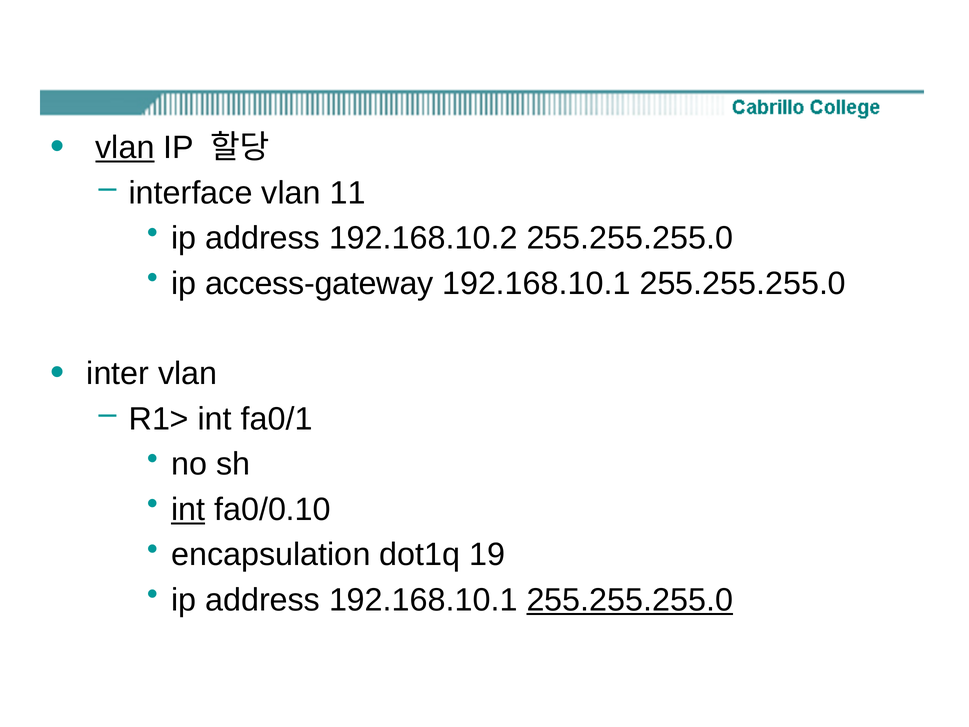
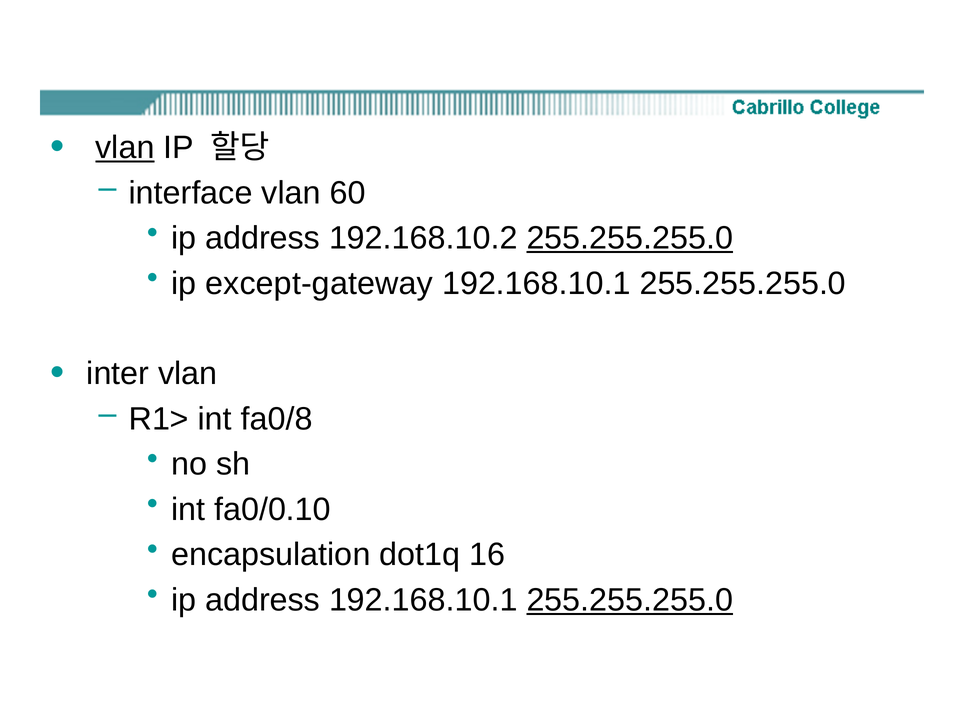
11: 11 -> 60 (348, 193)
255.255.255.0 underline: none -> present (630, 238)
access-gateway: access-gateway -> except-gateway (319, 283)
fa0/1: fa0/1 -> fa0/8 (277, 419)
int underline: present -> none (188, 509)
19: 19 -> 16 (487, 554)
